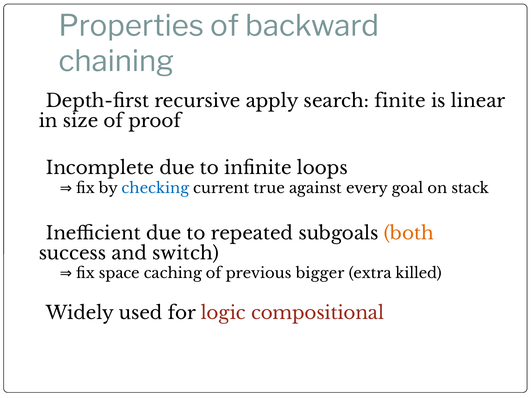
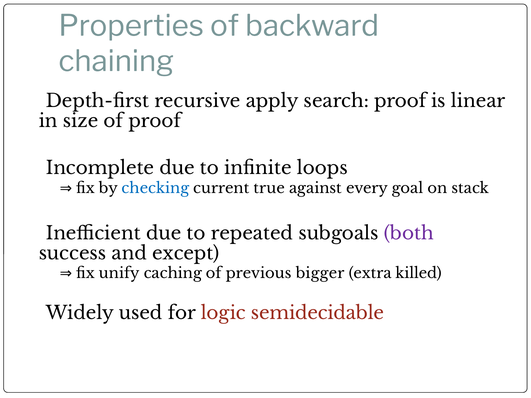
search finite: finite -> proof (400, 101)
both colour: orange -> purple (409, 234)
switch: switch -> except (186, 253)
space: space -> unify (119, 274)
compositional: compositional -> semidecidable (318, 313)
